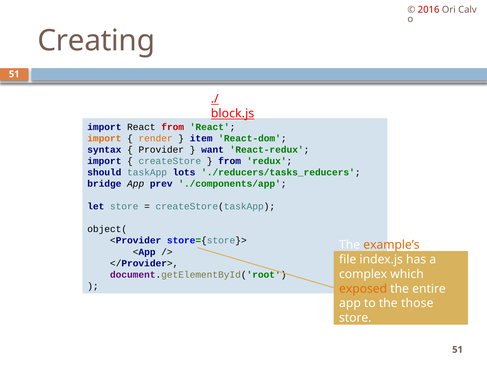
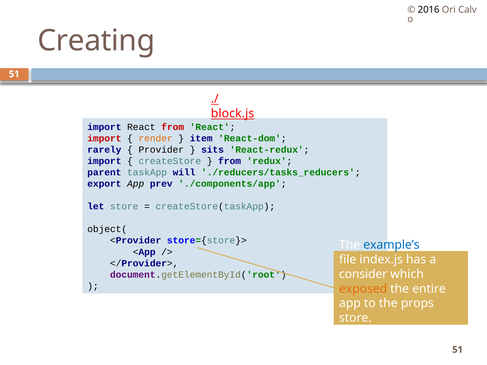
2016 colour: red -> black (429, 10)
import colour: orange -> red (104, 138)
syntax: syntax -> rarely (104, 150)
want: want -> sits (213, 150)
should: should -> parent (104, 172)
lots: lots -> will (184, 172)
bridge: bridge -> export (104, 184)
example’s colour: orange -> blue (391, 245)
complex: complex -> consider (363, 274)
those: those -> props (417, 304)
